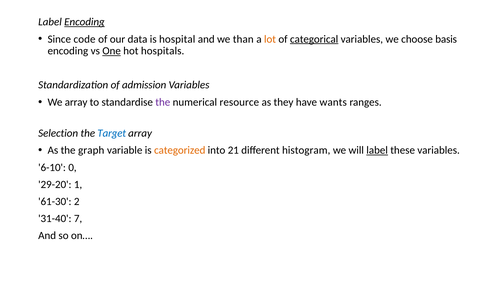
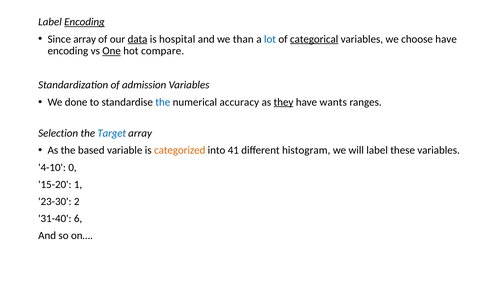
Since code: code -> array (85, 39)
data underline: none -> present (138, 39)
lot colour: orange -> blue (270, 39)
choose basis: basis -> have (446, 39)
hospitals: hospitals -> compare (163, 51)
We array: array -> done (76, 102)
the colour: purple -> blue (163, 102)
resource: resource -> accuracy (239, 102)
they underline: none -> present (284, 102)
graph: graph -> based (91, 150)
21: 21 -> 41 (233, 150)
label underline: present -> none (377, 150)
6-10: 6-10 -> 4-10 (52, 167)
29-20: 29-20 -> 15-20 (55, 184)
61-30: 61-30 -> 23-30 (55, 201)
7: 7 -> 6 (78, 218)
